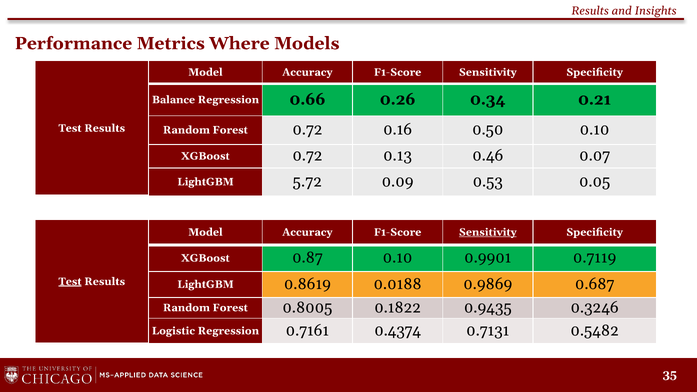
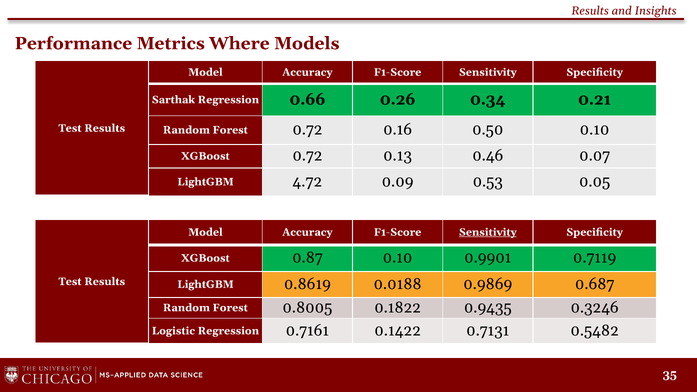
Balance: Balance -> Sarthak (173, 100)
5.72: 5.72 -> 4.72 (307, 182)
Test underline: present -> none (70, 282)
0.4374: 0.4374 -> 0.1422 (398, 331)
